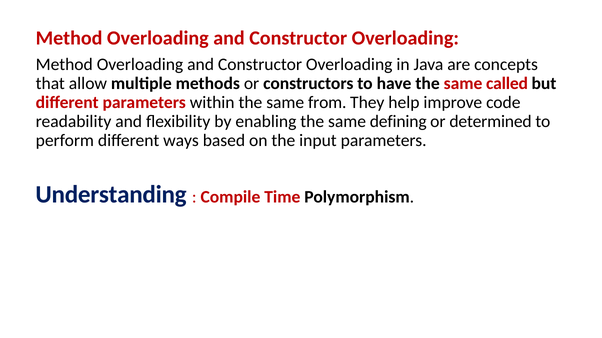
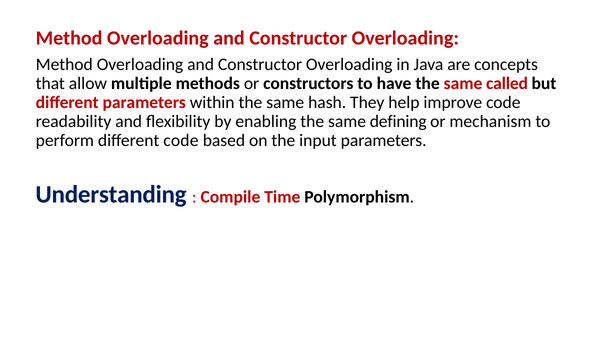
from: from -> hash (327, 103)
determined: determined -> mechanism (490, 122)
different ways: ways -> code (181, 141)
